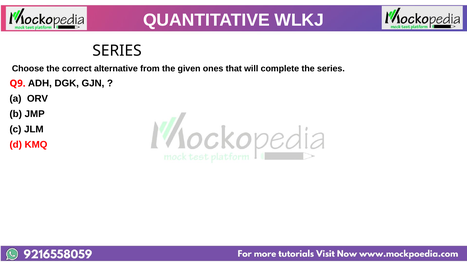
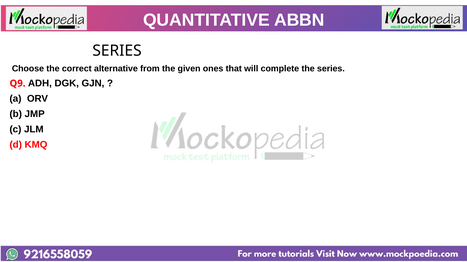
WLKJ: WLKJ -> ABBN (299, 20)
